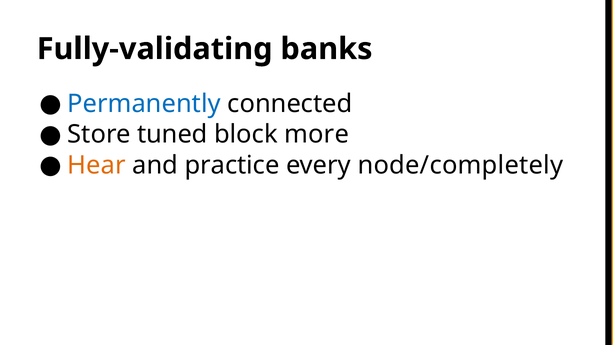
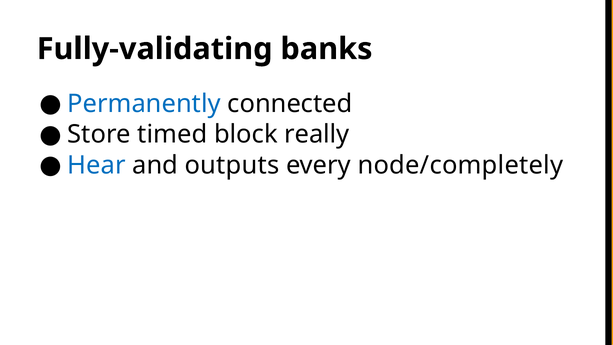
tuned: tuned -> timed (172, 134)
more: more -> really (317, 134)
Hear colour: orange -> blue (97, 165)
practice: practice -> outputs (232, 165)
